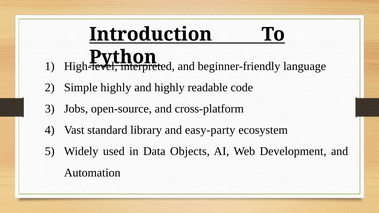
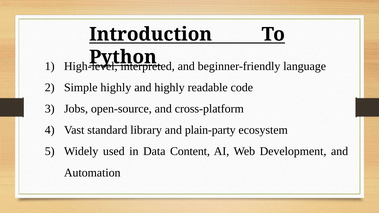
easy-party: easy-party -> plain-party (210, 130)
Objects: Objects -> Content (190, 151)
